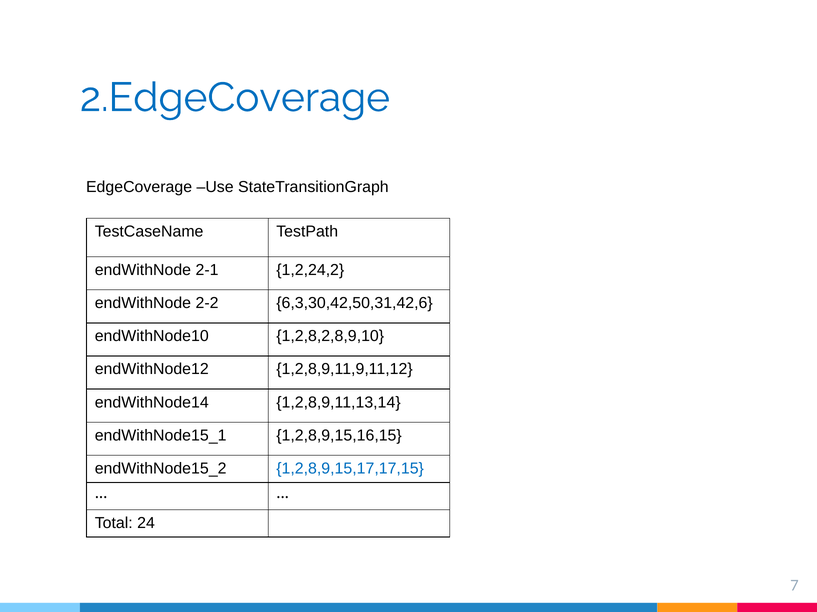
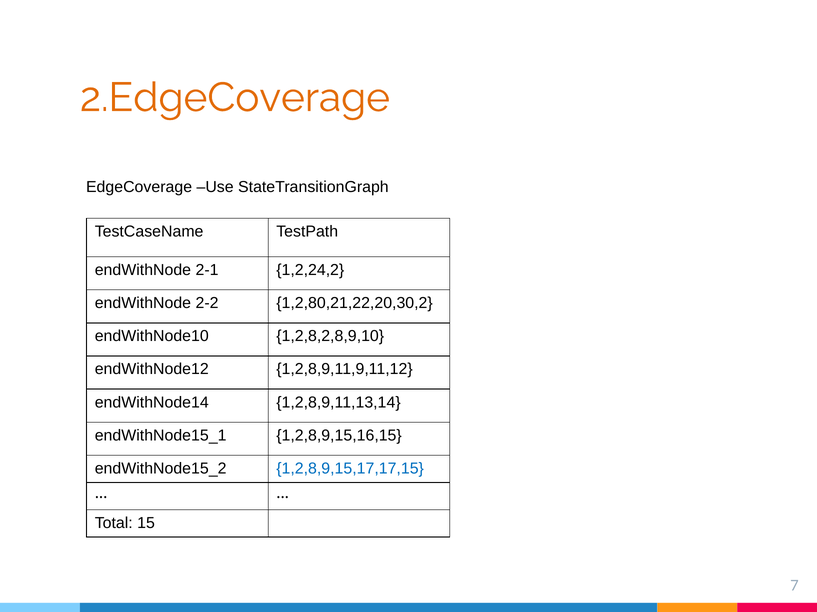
2.EdgeCoverage colour: blue -> orange (235, 98)
6,3,30,42,50,31,42,6: 6,3,30,42,50,31,42,6 -> 1,2,80,21,22,20,30,2 (355, 303)
24: 24 -> 15 (146, 524)
